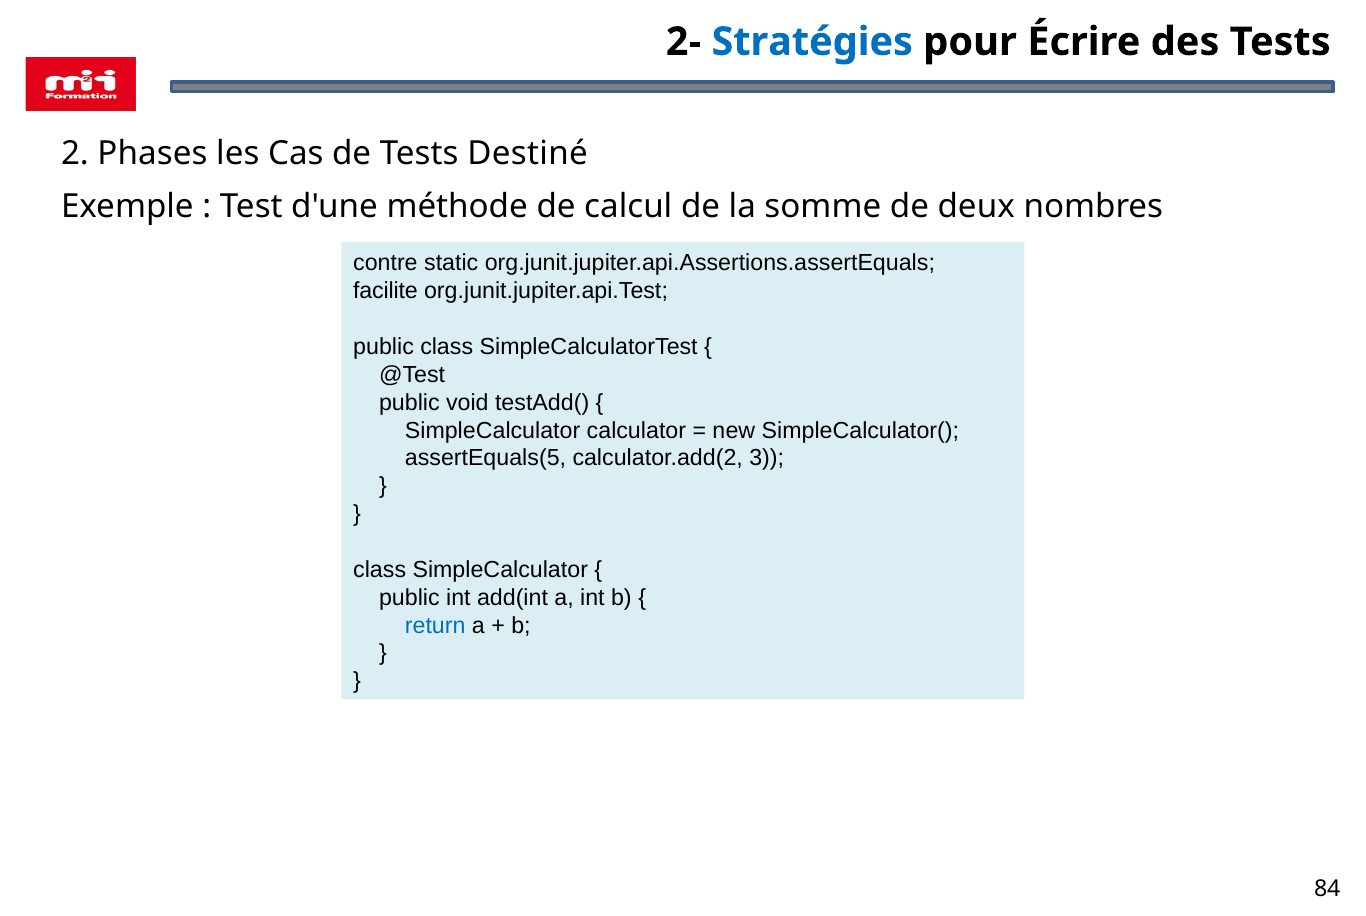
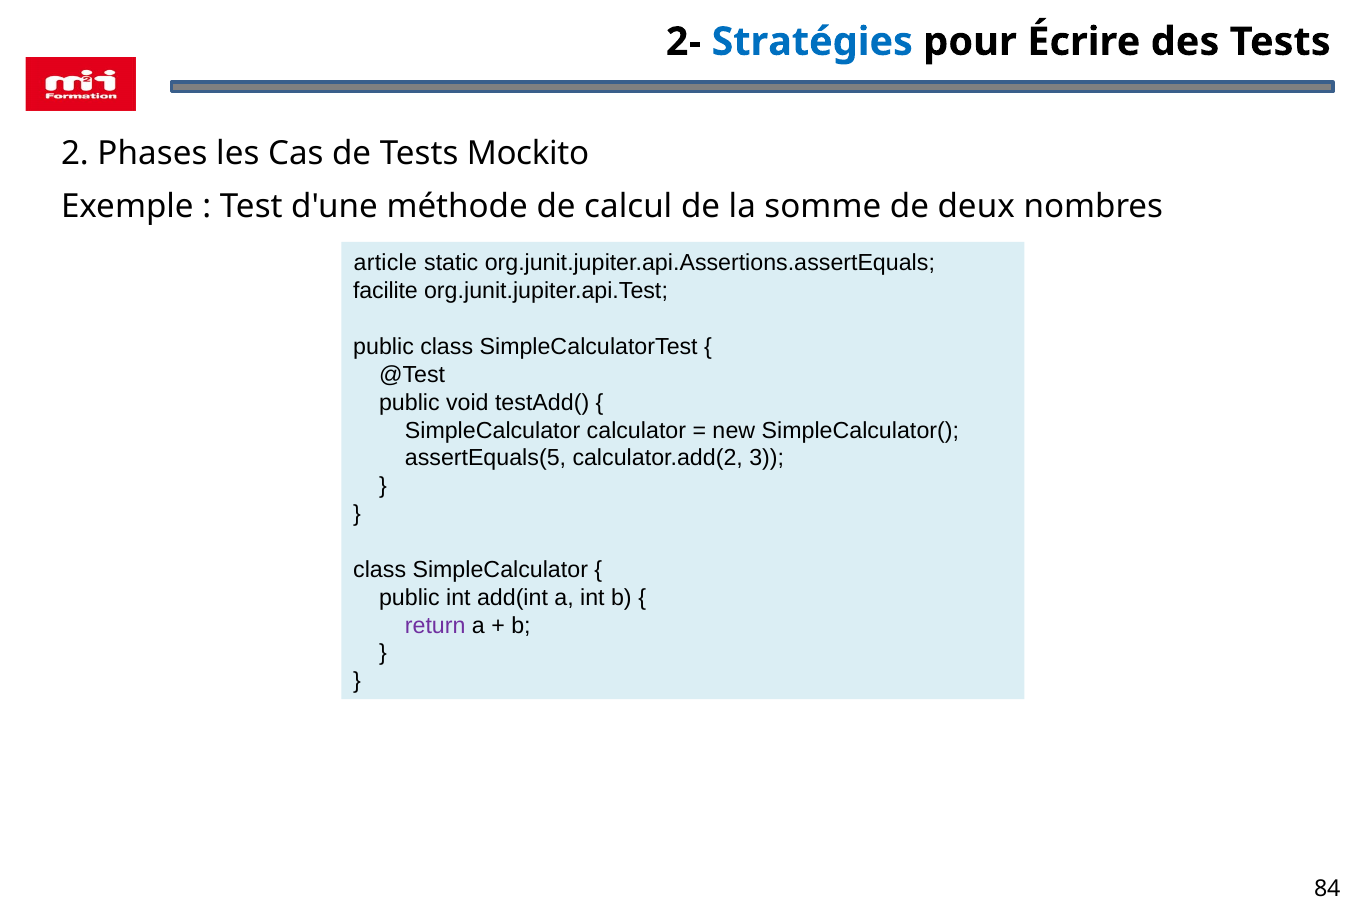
Destiné: Destiné -> Mockito (528, 154)
contre: contre -> article (385, 263)
return colour: blue -> purple (435, 625)
